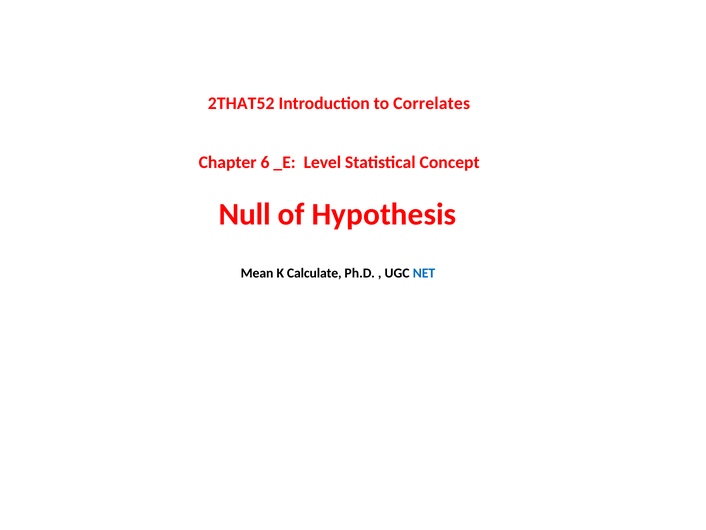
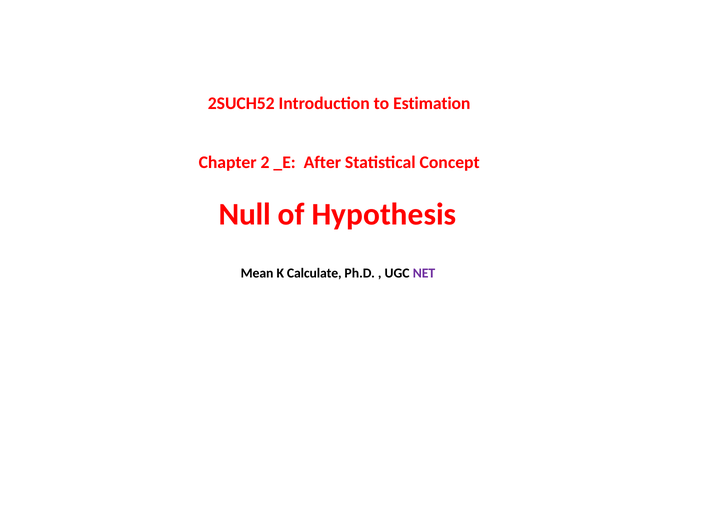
2THAT52: 2THAT52 -> 2SUCH52 (241, 104)
Correlates: Correlates -> Estimation (432, 104)
6: 6 -> 2 (265, 162)
Level: Level -> After (322, 162)
NET colour: blue -> purple (424, 273)
